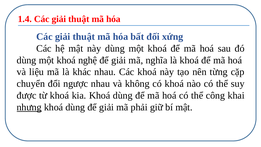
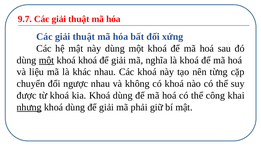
1.4: 1.4 -> 9.7 (25, 19)
một underline: none -> present (47, 60)
khoá nghệ: nghệ -> khoá (88, 60)
